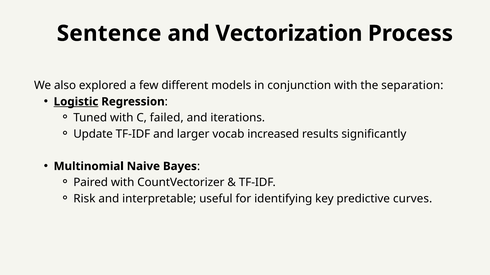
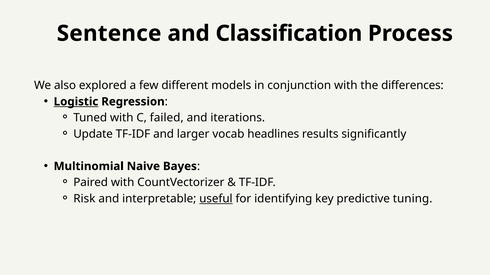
Vectorization: Vectorization -> Classification (289, 34)
separation: separation -> differences (412, 86)
increased: increased -> headlines (273, 134)
useful underline: none -> present (216, 199)
curves: curves -> tuning (413, 199)
